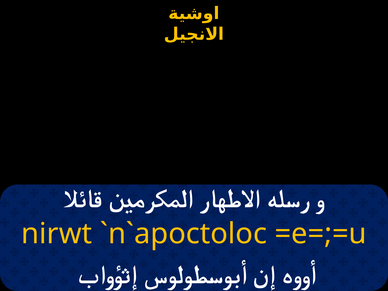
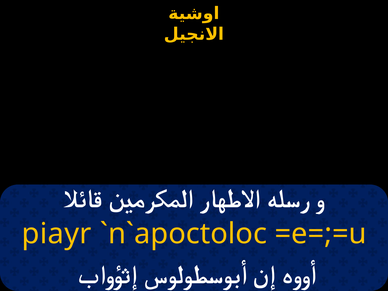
nirwt: nirwt -> piayr (57, 234)
